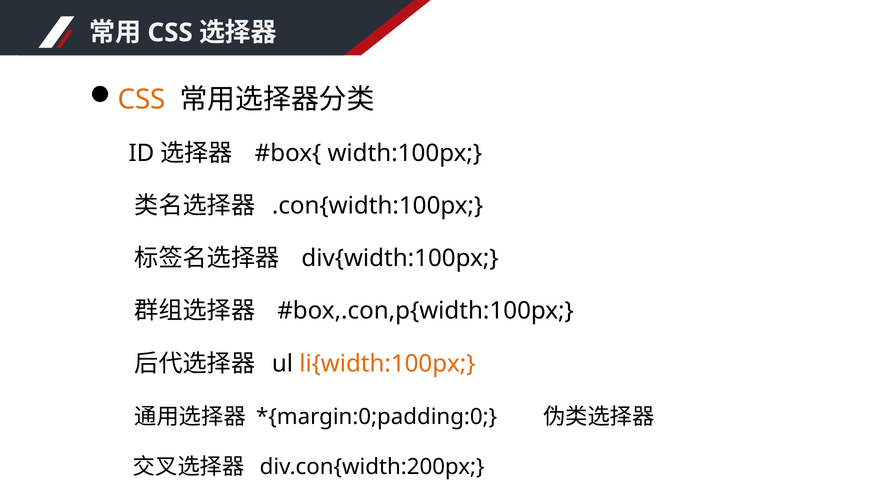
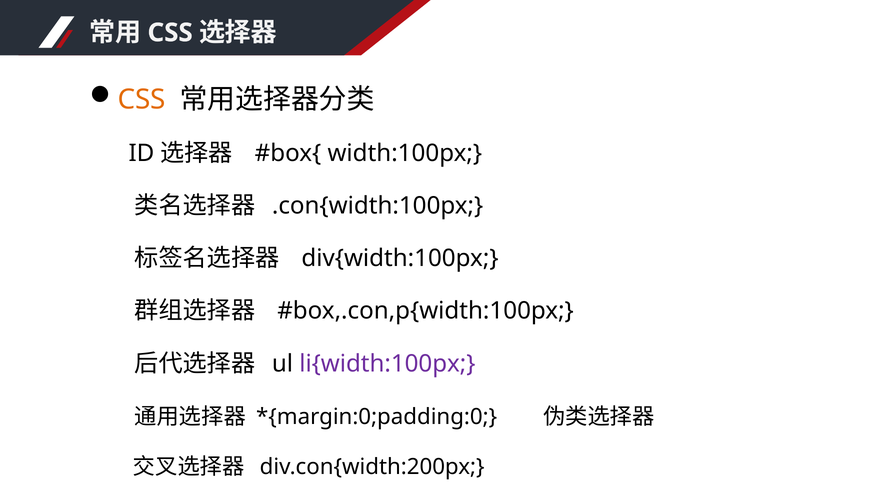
li{width:100px colour: orange -> purple (387, 363)
